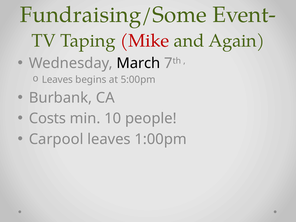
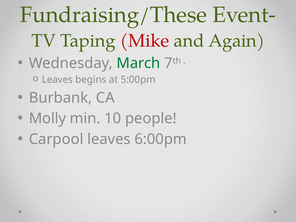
Fundraising/Some: Fundraising/Some -> Fundraising/These (114, 15)
March colour: black -> green (138, 63)
Costs: Costs -> Molly (47, 118)
1:00pm: 1:00pm -> 6:00pm (161, 139)
